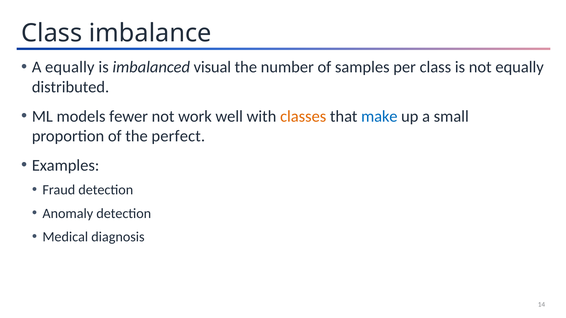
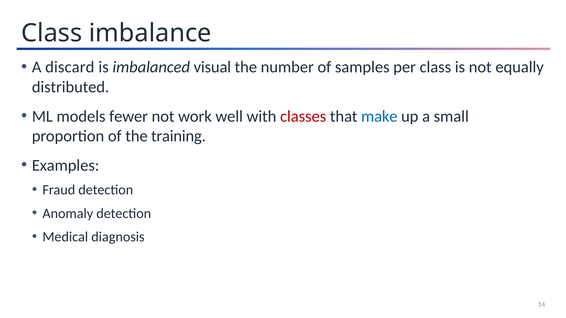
A equally: equally -> discard (70, 67)
classes colour: orange -> red (303, 116)
perfect: perfect -> training (178, 136)
